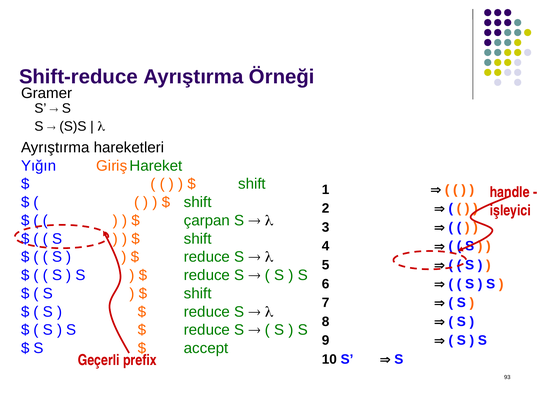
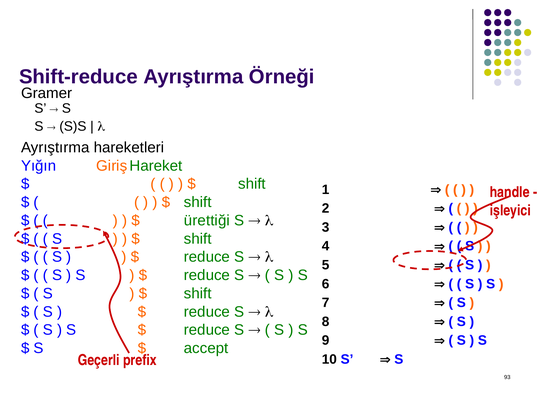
çarpan: çarpan -> ürettiği (207, 221)
